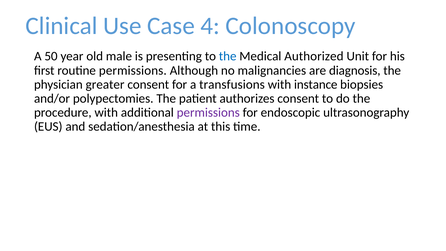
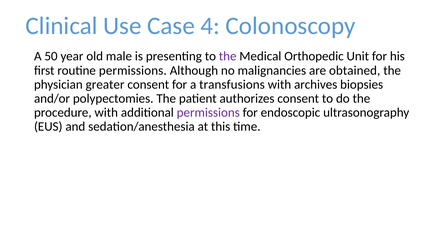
the colour: blue -> purple (228, 56)
Authorized: Authorized -> Orthopedic (314, 56)
diagnosis: diagnosis -> obtained (355, 70)
instance: instance -> archives (316, 84)
